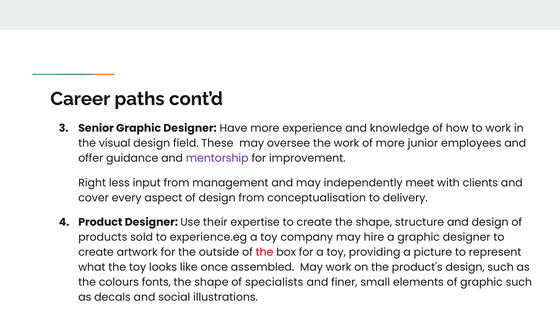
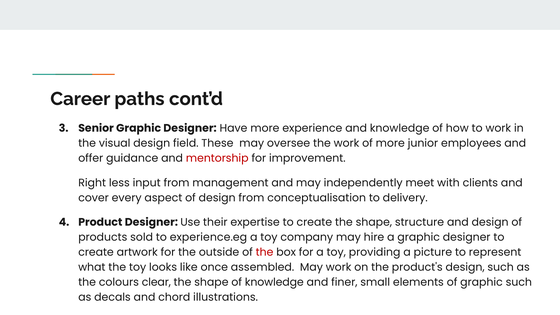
mentorship colour: purple -> red (217, 158)
fonts: fonts -> clear (156, 282)
of specialists: specialists -> knowledge (274, 282)
social: social -> chord (174, 297)
